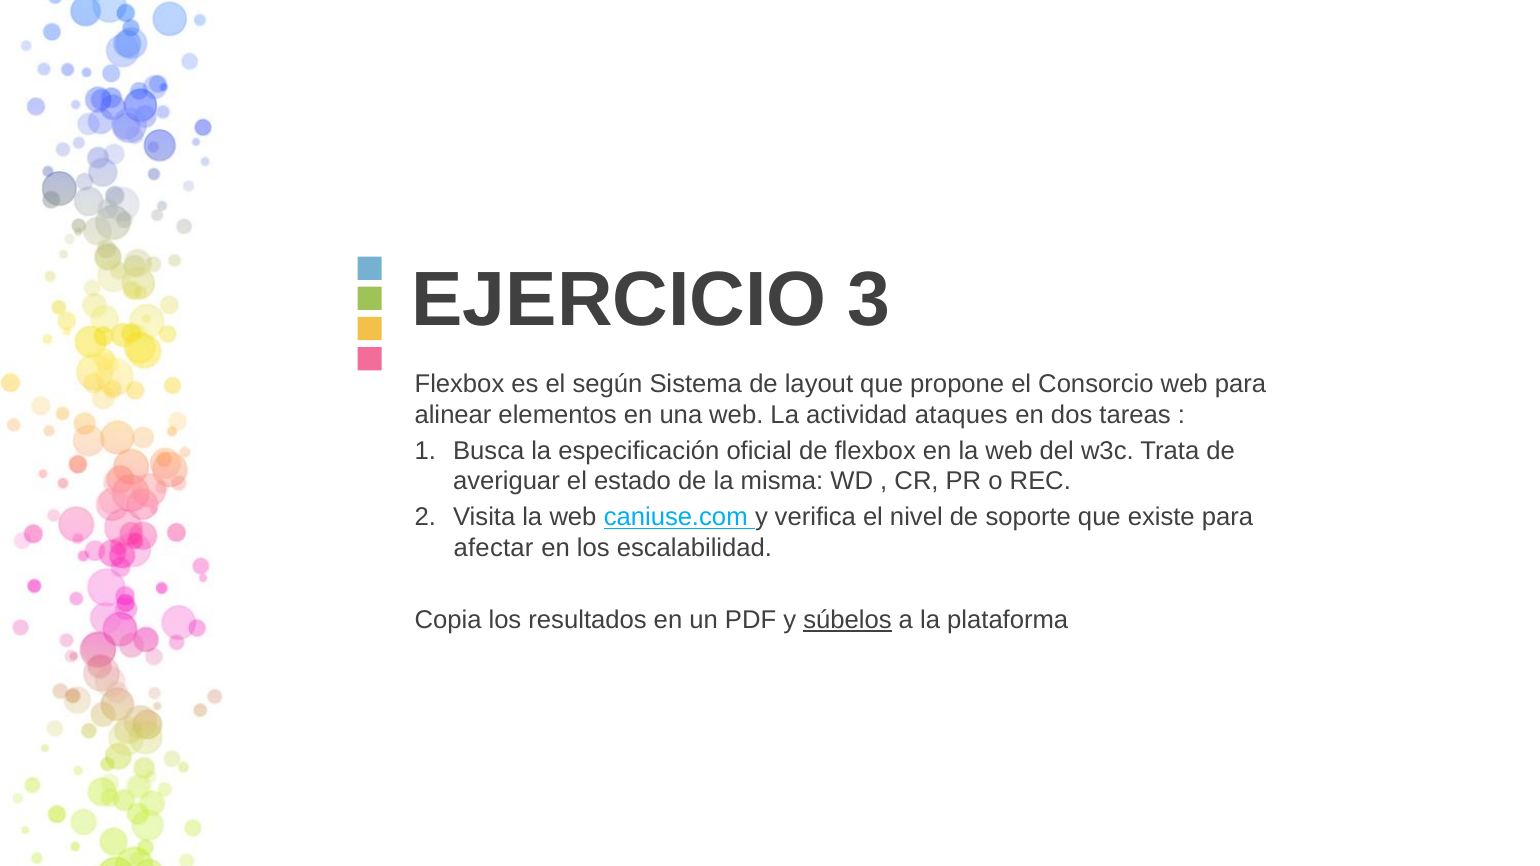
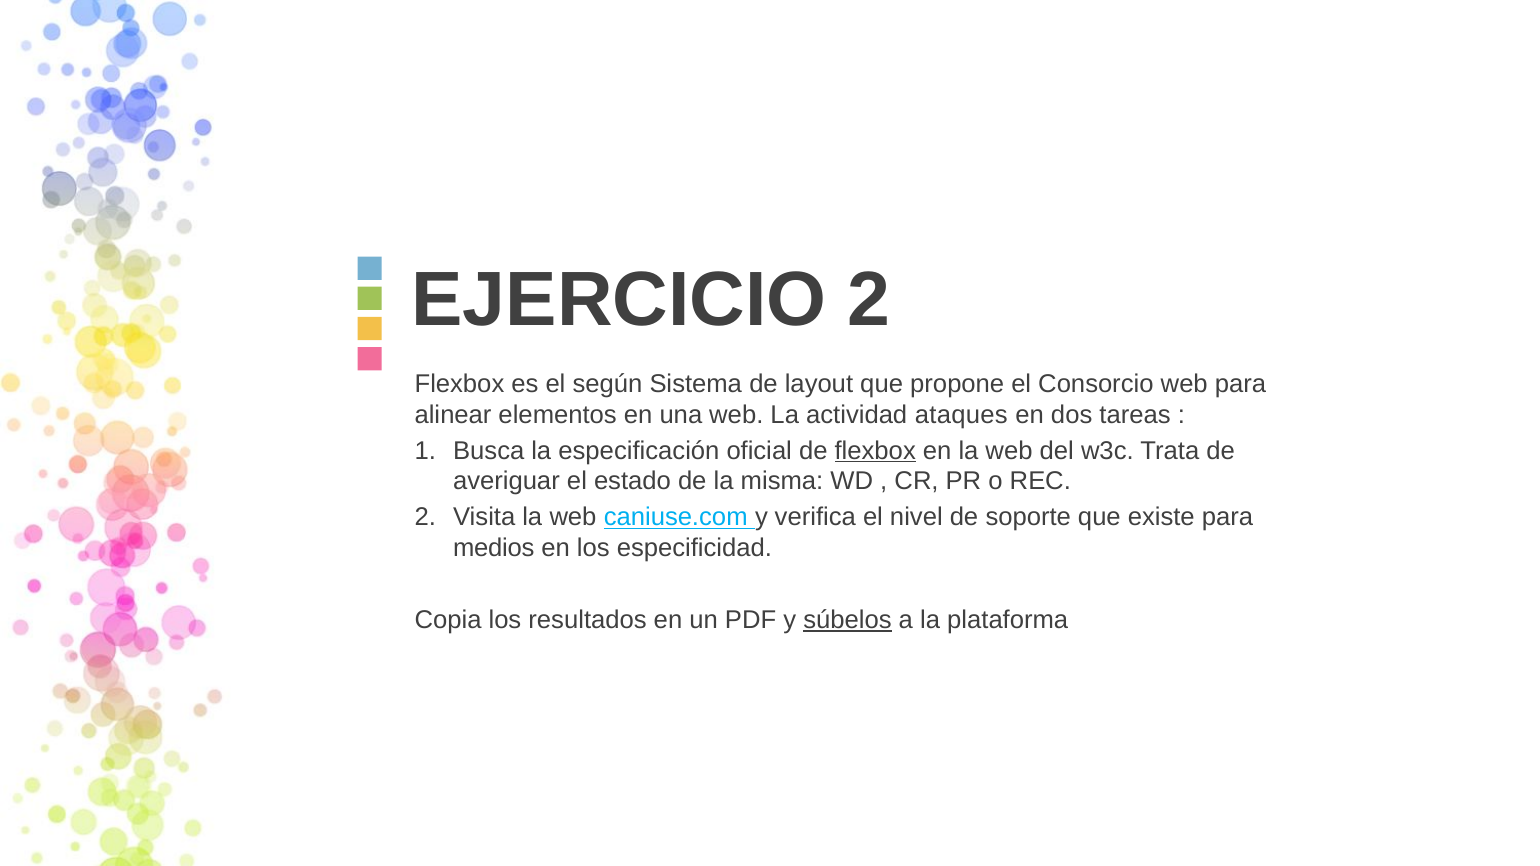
EJERCICIO 3: 3 -> 2 (869, 300)
flexbox underline: none -> present (875, 451)
afectar: afectar -> medios (494, 548)
escalabilidad: escalabilidad -> especificidad (694, 548)
